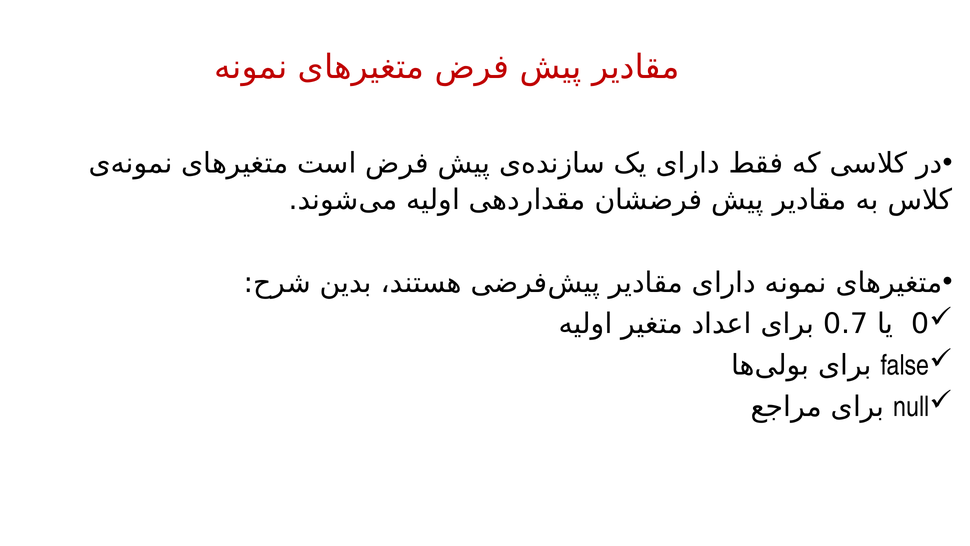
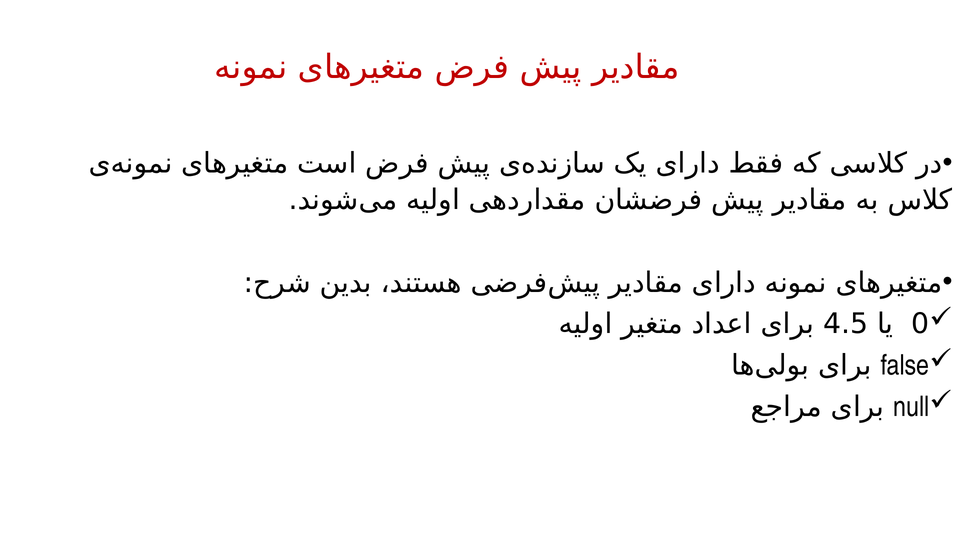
0.7: 0.7 -> 4.5 (846, 324)
